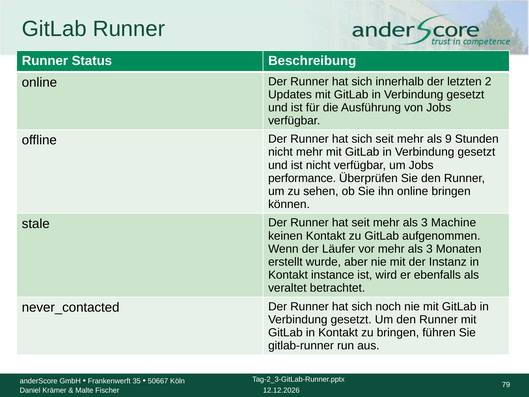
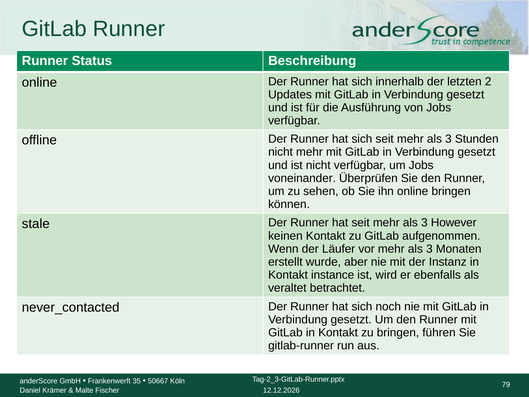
9: 9 -> 3 (448, 139)
performance: performance -> voneinander (302, 178)
Machine: Machine -> However (454, 223)
